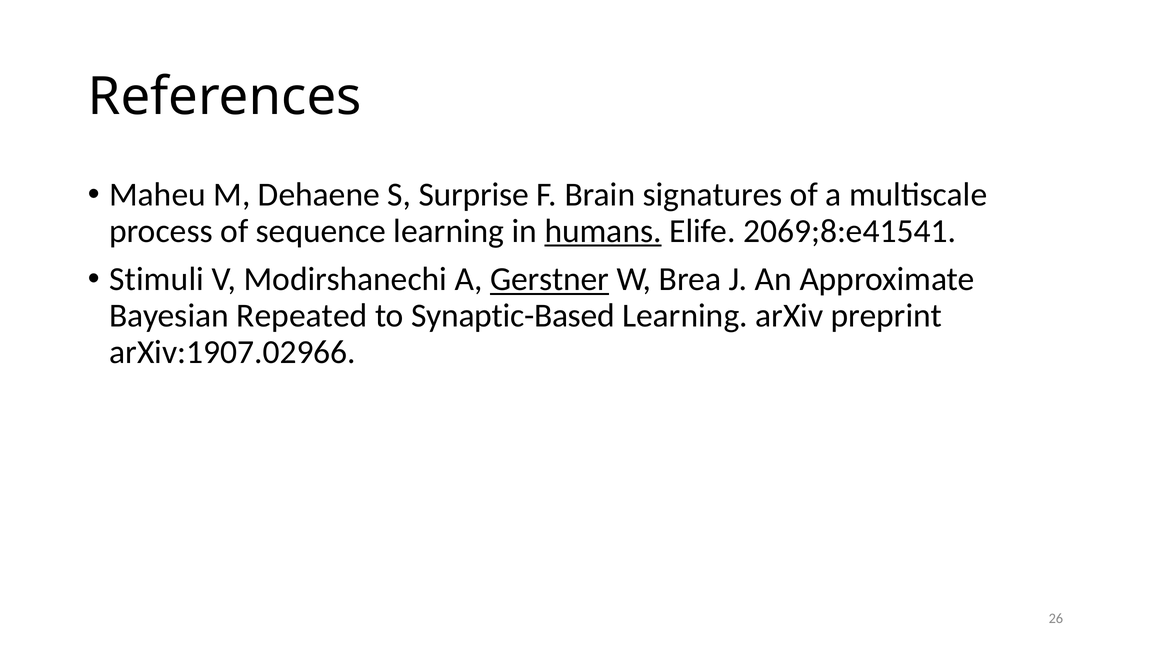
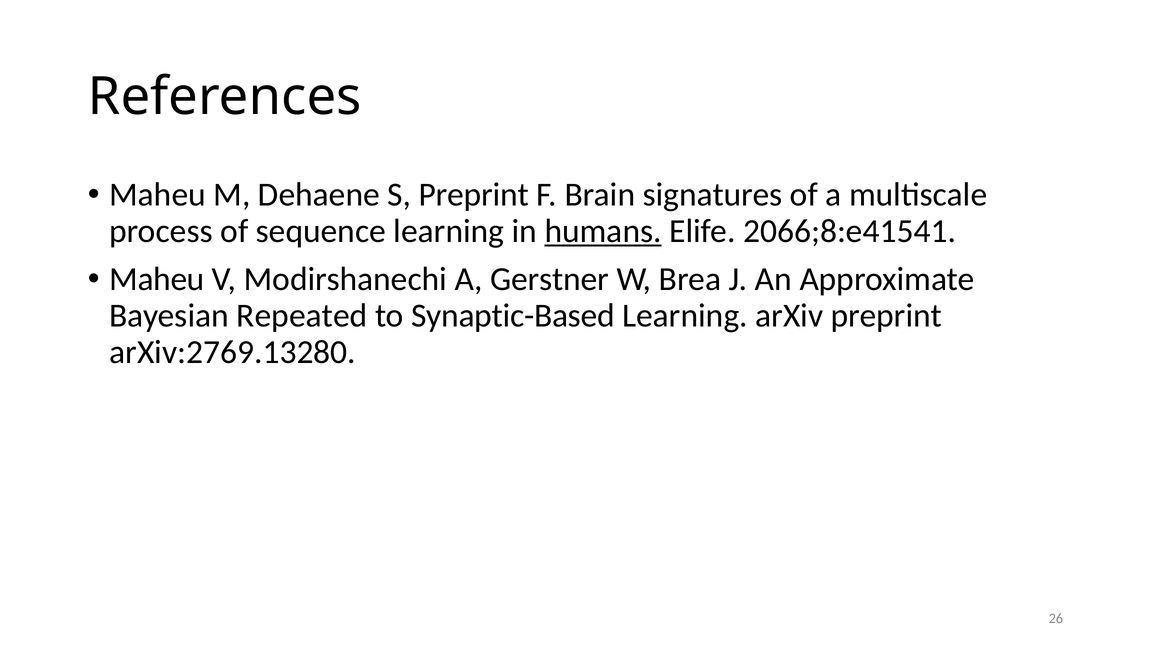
S Surprise: Surprise -> Preprint (474, 195)
2069;8:e41541: 2069;8:e41541 -> 2066;8:e41541 (850, 231)
Stimuli: Stimuli -> Maheu (157, 279)
Gerstner underline: present -> none (550, 279)
arXiv:1907.02966: arXiv:1907.02966 -> arXiv:2769.13280 (233, 352)
